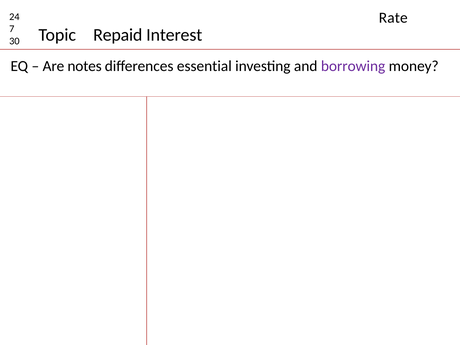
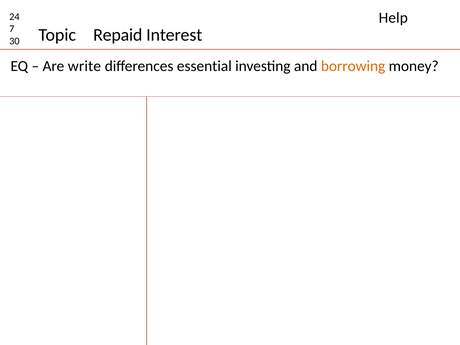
Rate: Rate -> Help (393, 18)
notes: notes -> write (84, 66)
borrowing colour: purple -> orange (353, 66)
